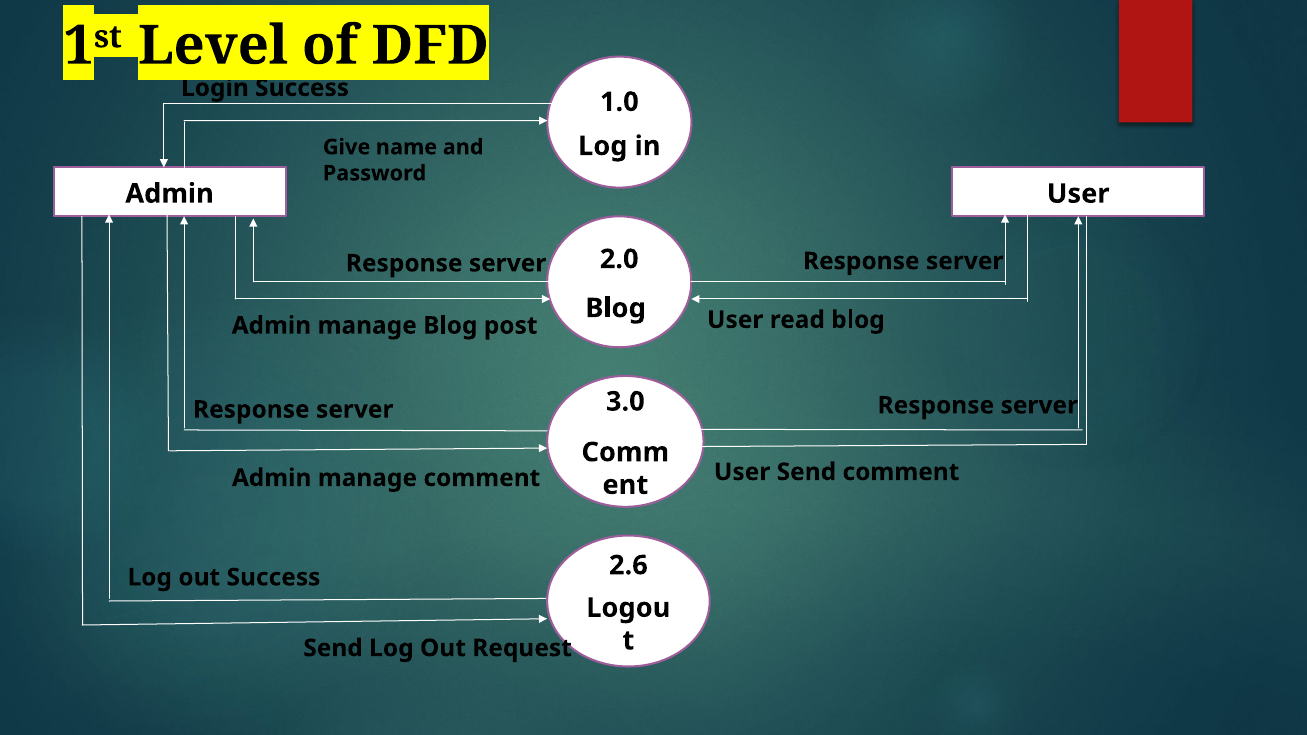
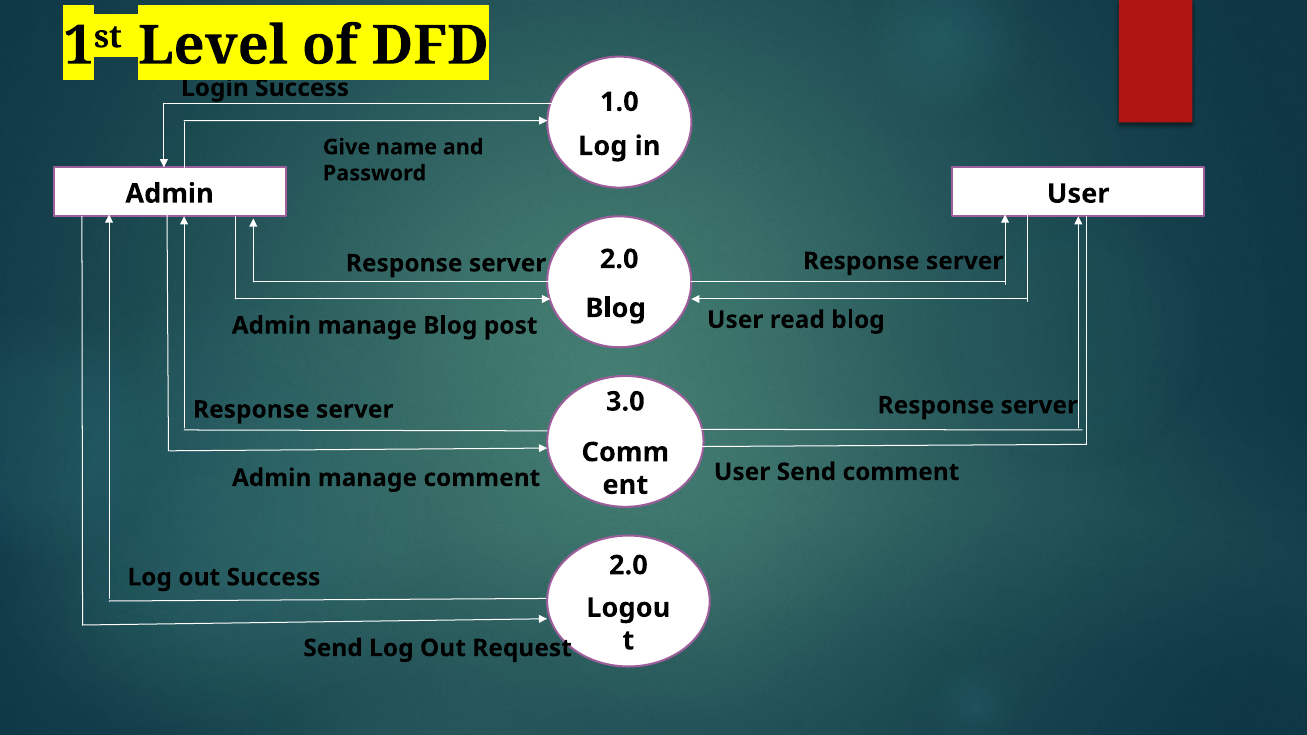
2.6: 2.6 -> 2.0 (628, 565)
